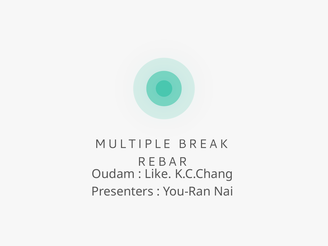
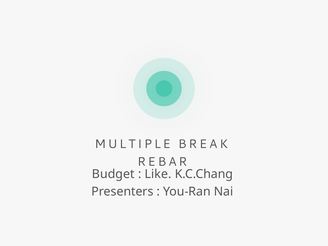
Oudam: Oudam -> Budget (113, 174)
